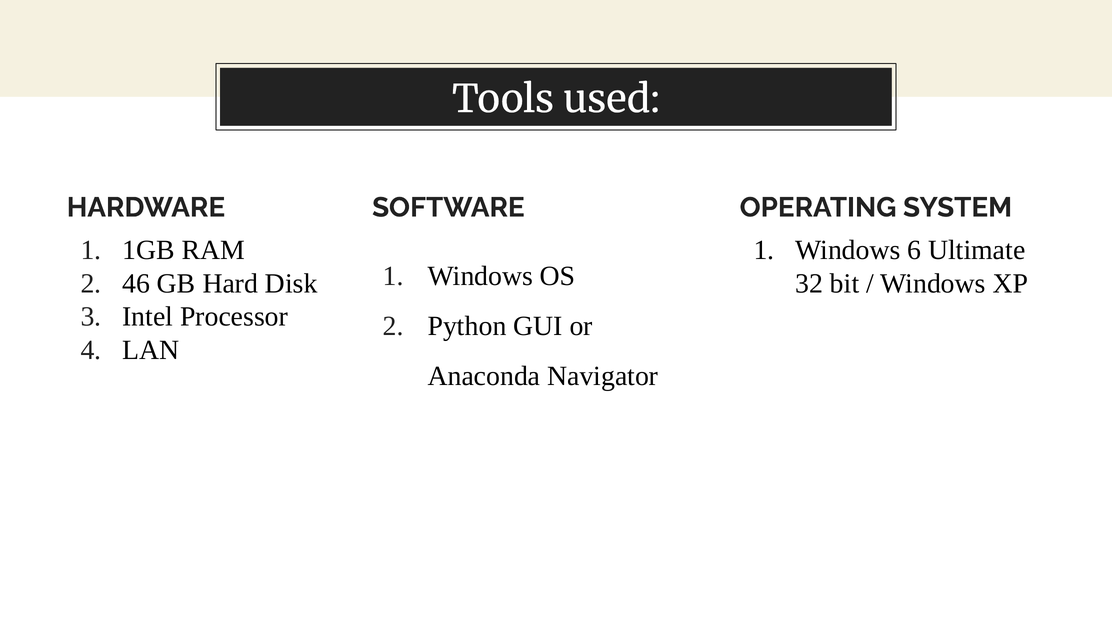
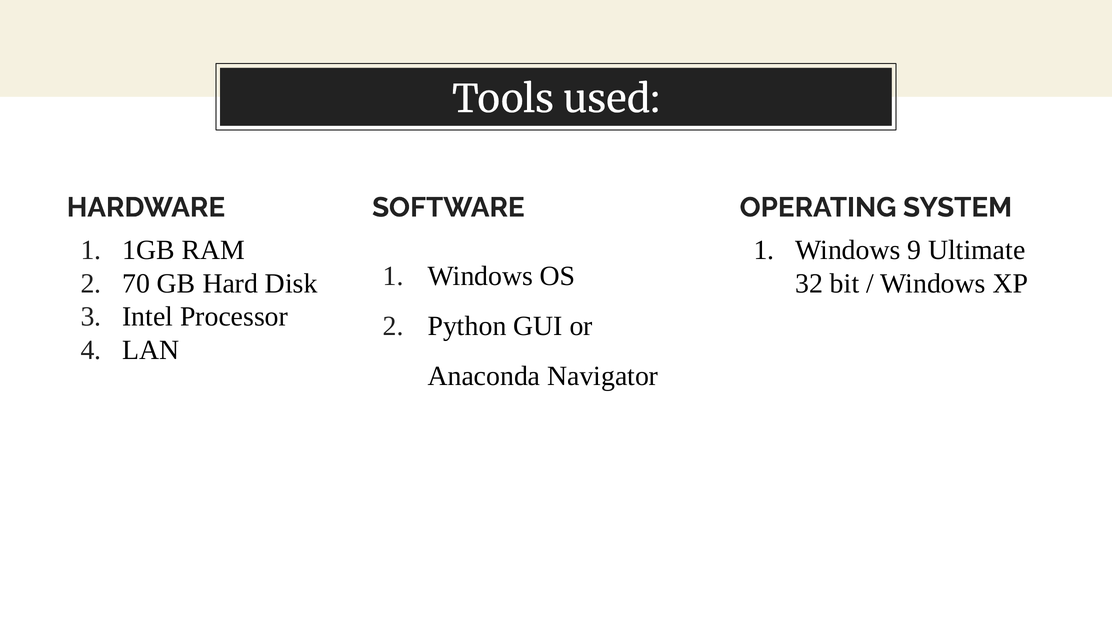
6: 6 -> 9 (914, 250)
46: 46 -> 70 (136, 284)
